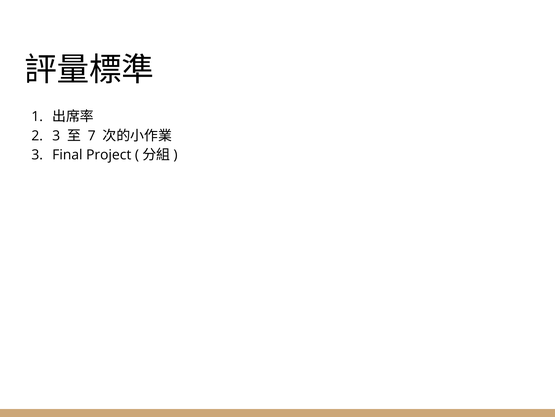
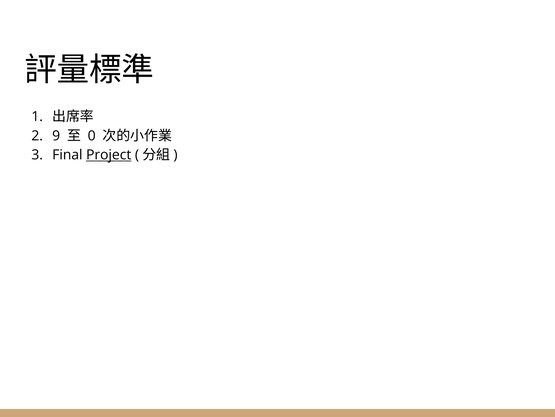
2 3: 3 -> 9 (56, 136)
7: 7 -> 0 (92, 136)
Project underline: none -> present (109, 155)
